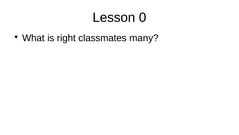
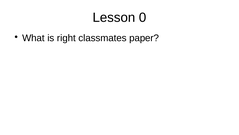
many: many -> paper (144, 38)
